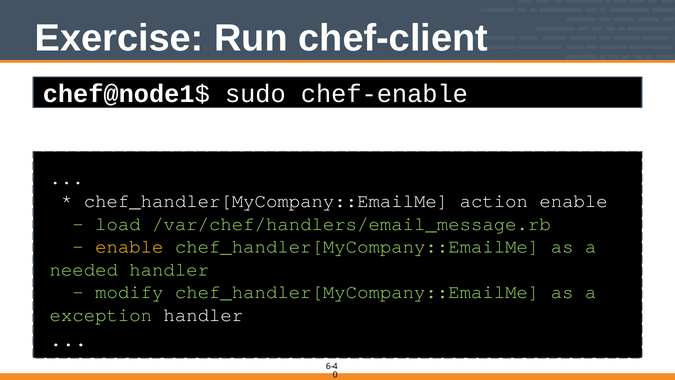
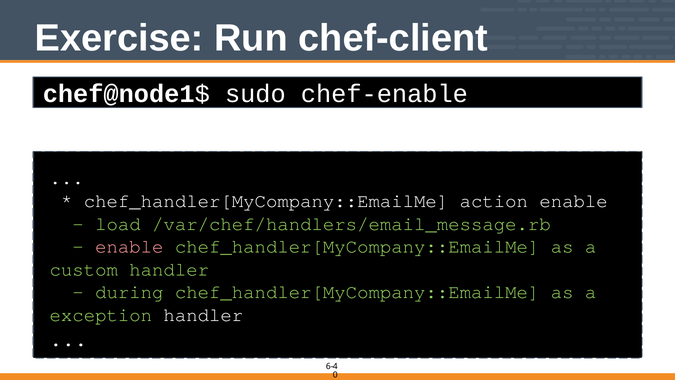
enable colour: yellow -> pink (129, 246)
needed: needed -> custom (84, 269)
modify: modify -> during (129, 292)
